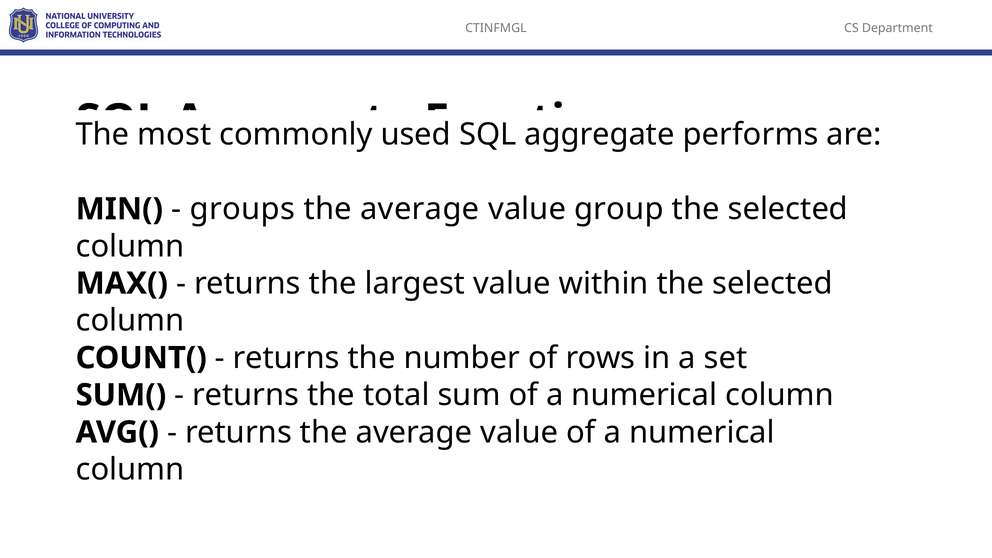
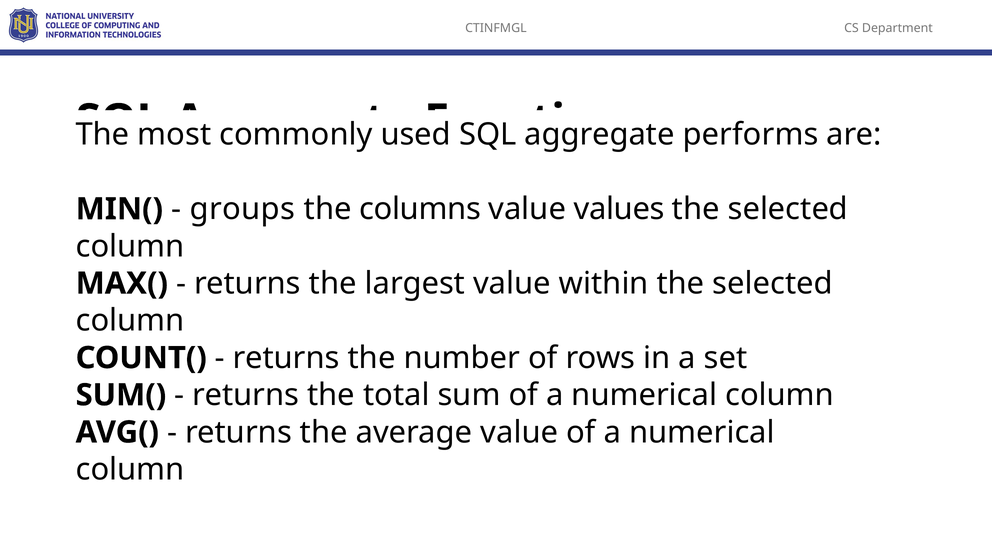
average: average -> columns (420, 209)
group: group -> values (619, 209)
